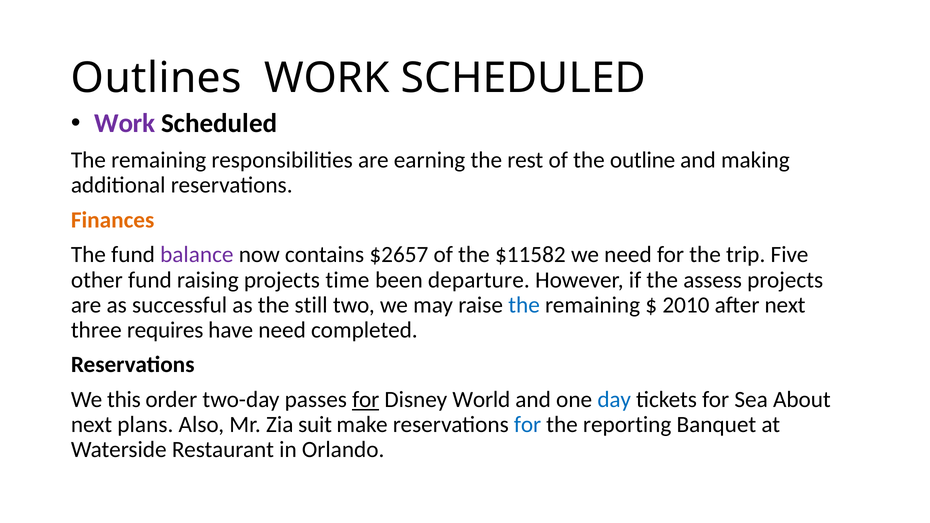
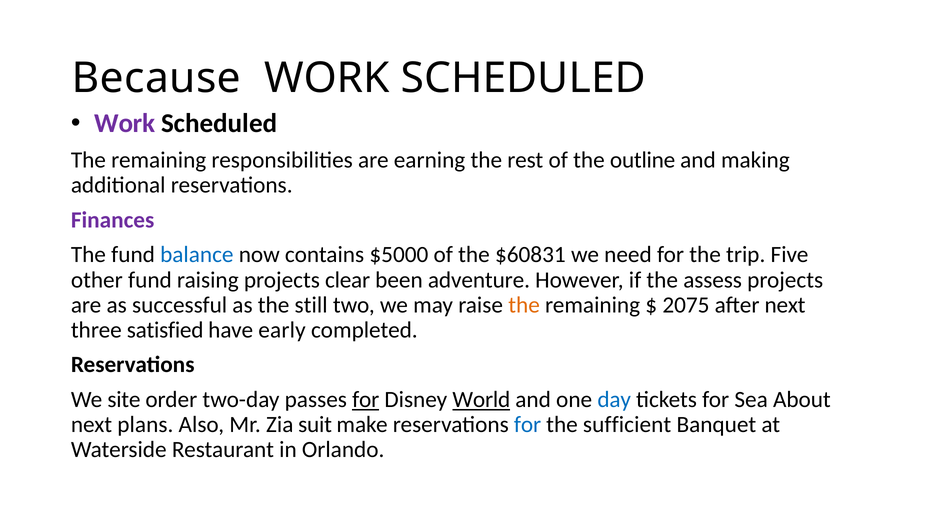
Outlines: Outlines -> Because (156, 78)
Finances colour: orange -> purple (113, 220)
balance colour: purple -> blue (197, 255)
$2657: $2657 -> $5000 (399, 255)
$11582: $11582 -> $60831 (530, 255)
time: time -> clear (348, 280)
departure: departure -> adventure (479, 280)
the colour: blue -> orange (524, 305)
2010: 2010 -> 2075 (686, 305)
requires: requires -> satisfied (165, 330)
have need: need -> early (282, 330)
this: this -> site (124, 400)
World underline: none -> present (481, 400)
reporting: reporting -> sufficient (627, 425)
